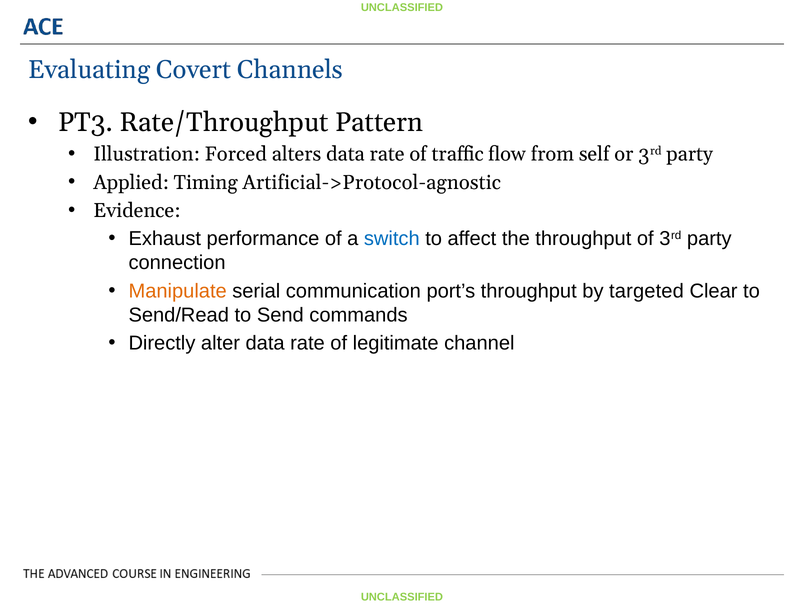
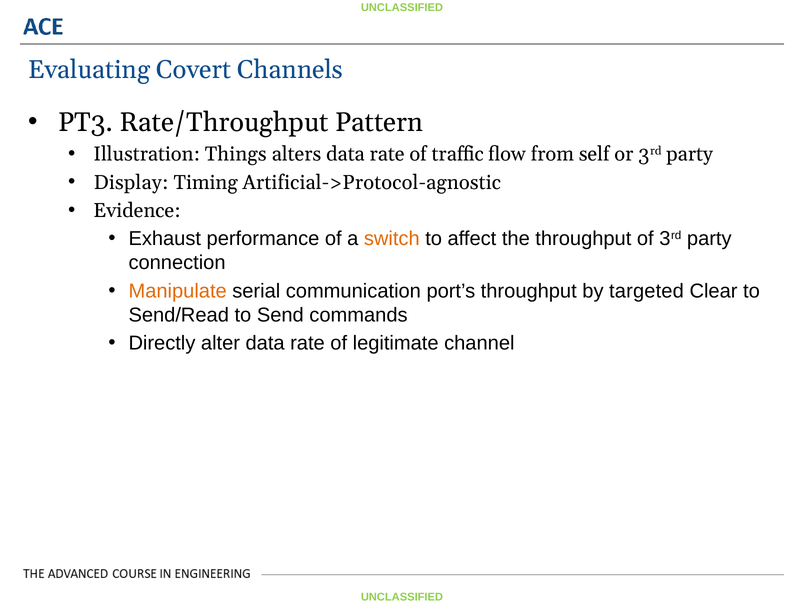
Forced: Forced -> Things (236, 154)
Applied: Applied -> Display (131, 182)
switch colour: blue -> orange (392, 239)
